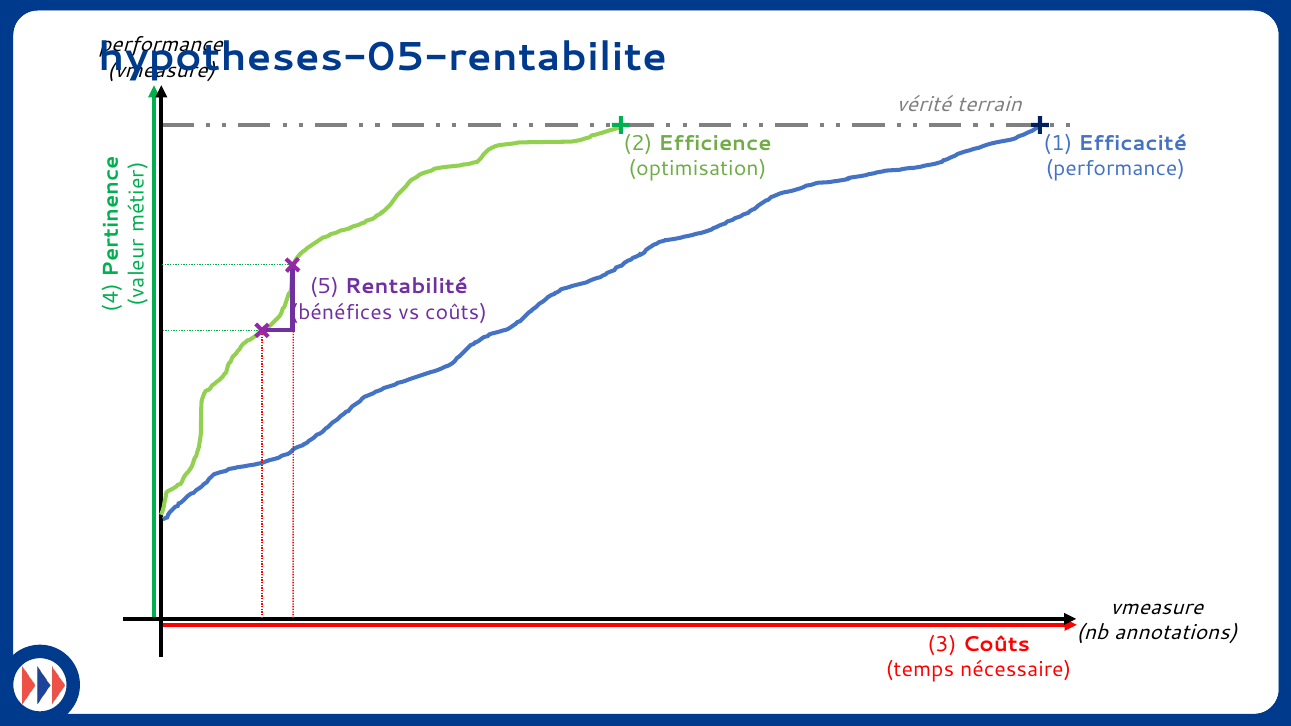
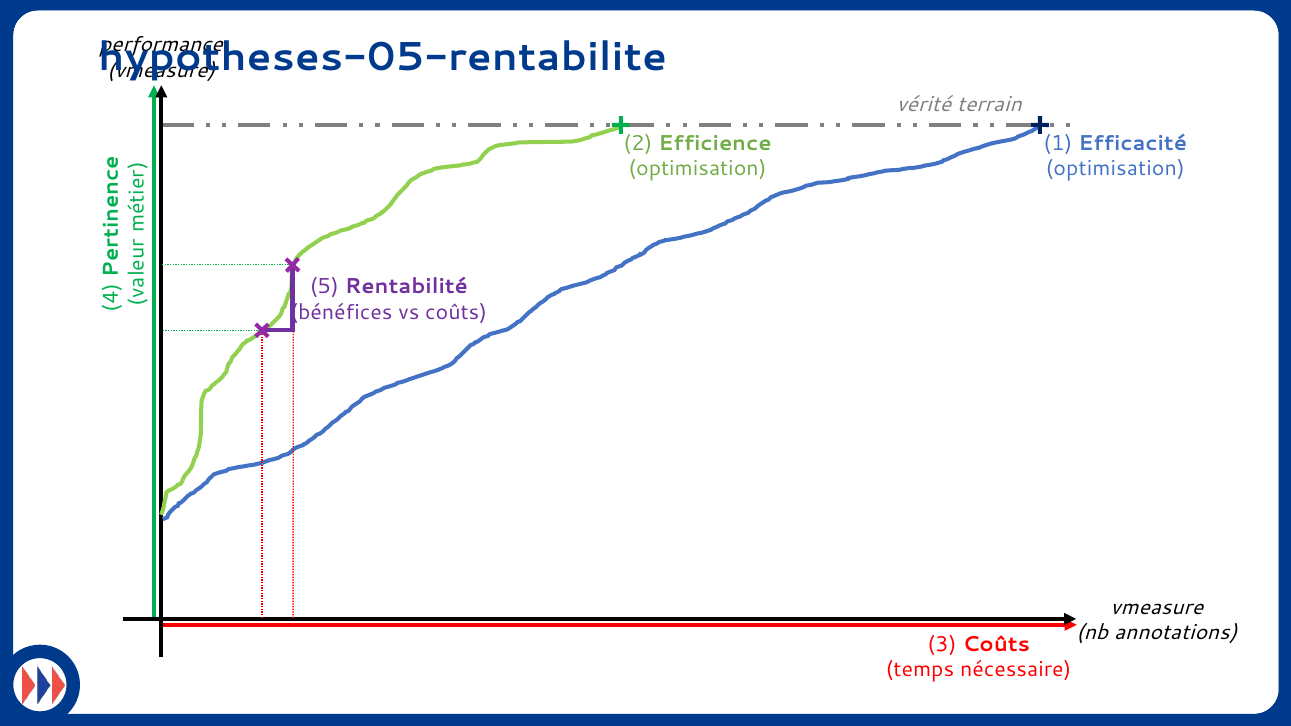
performance: performance -> optimisation (1115, 169)
